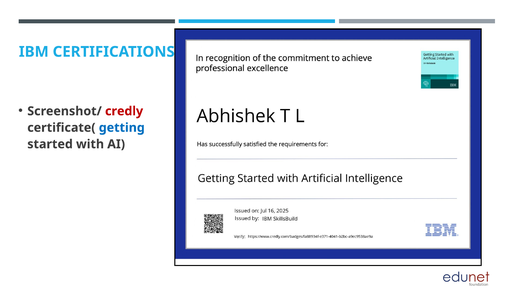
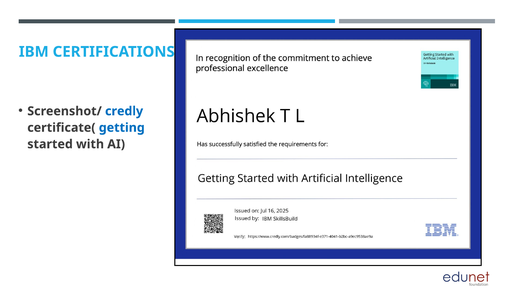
credly colour: red -> blue (124, 111)
